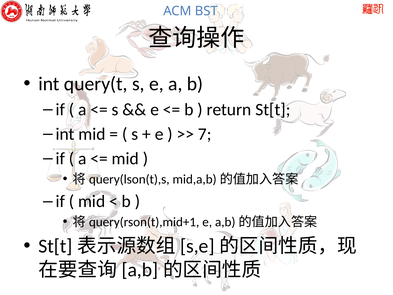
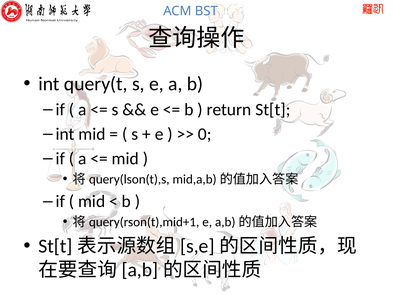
7: 7 -> 0 (205, 134)
